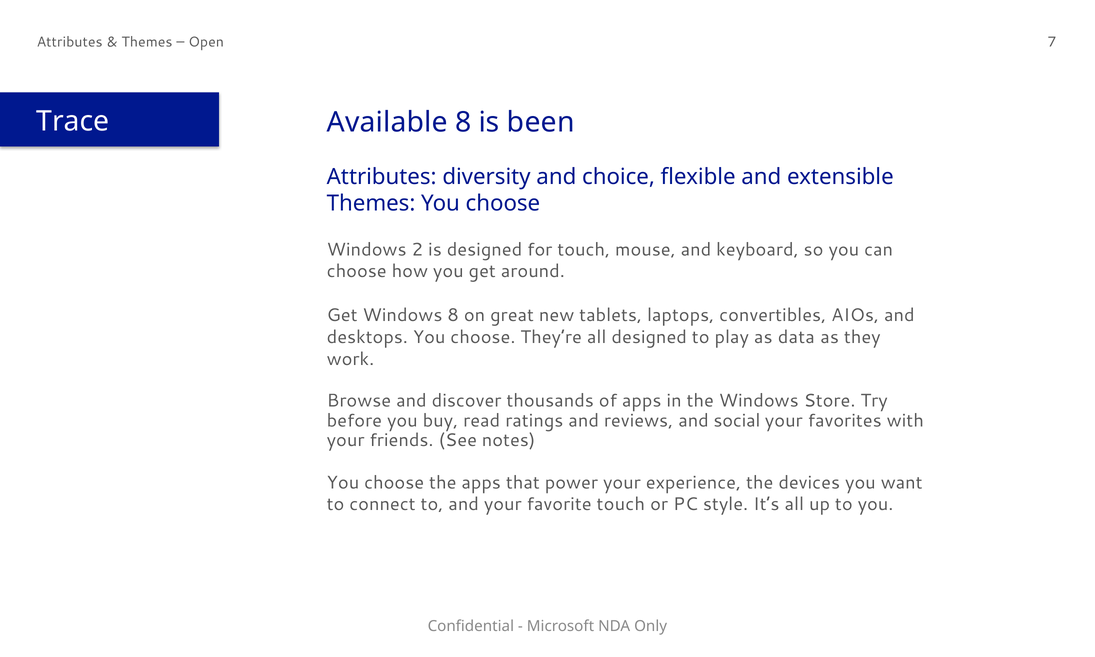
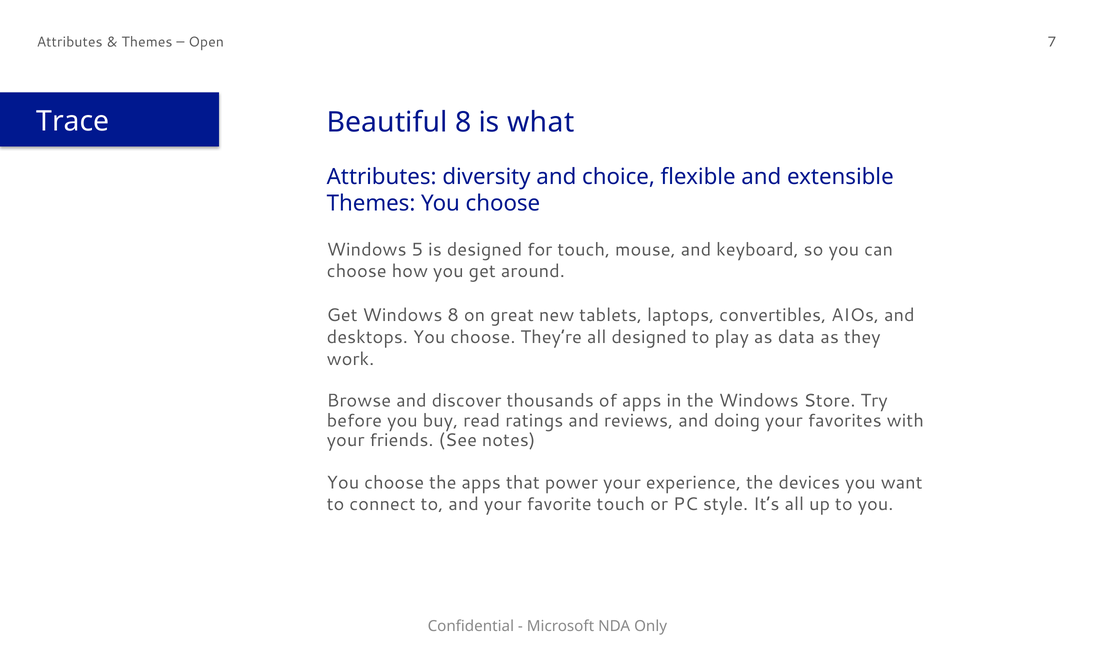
Available: Available -> Beautiful (387, 122)
been: been -> what (541, 122)
2: 2 -> 5 (417, 250)
social: social -> doing (737, 420)
